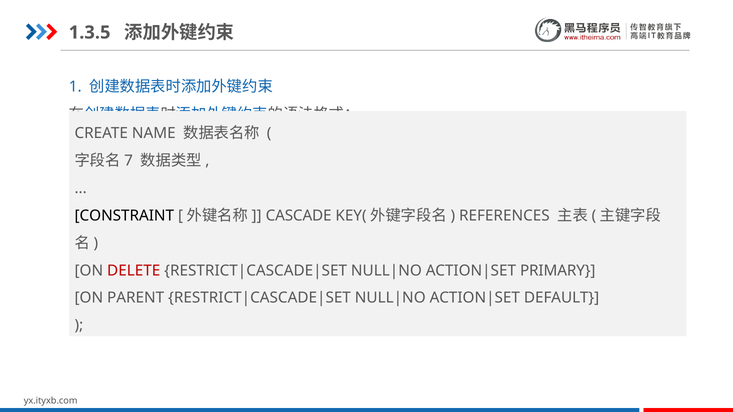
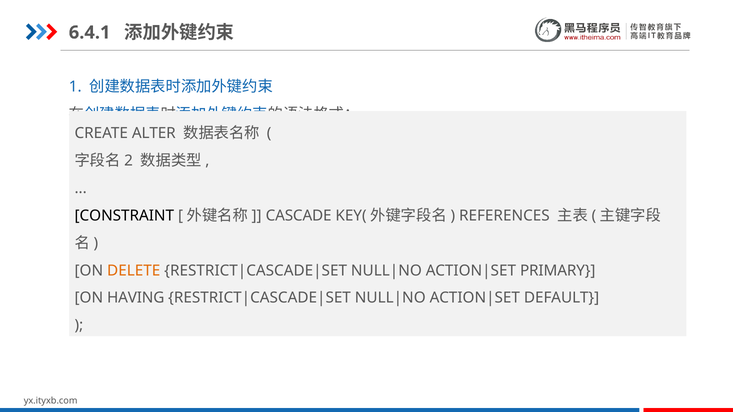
1.3.5: 1.3.5 -> 6.4.1 (90, 33)
NAME: NAME -> ALTER (154, 133)
7: 7 -> 2 (129, 161)
DELETE colour: red -> orange (134, 271)
PARENT: PARENT -> HAVING (136, 298)
